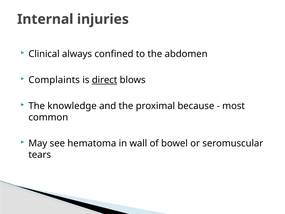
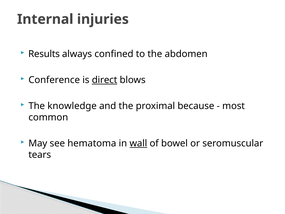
Clinical: Clinical -> Results (44, 54)
Complaints: Complaints -> Conference (54, 80)
wall underline: none -> present (138, 143)
